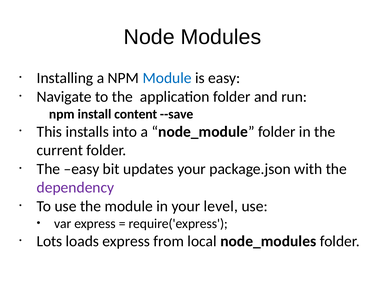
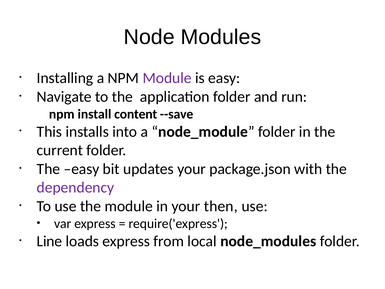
Module colour: blue -> purple (167, 78)
level: level -> then (221, 206)
Lots: Lots -> Line (49, 241)
